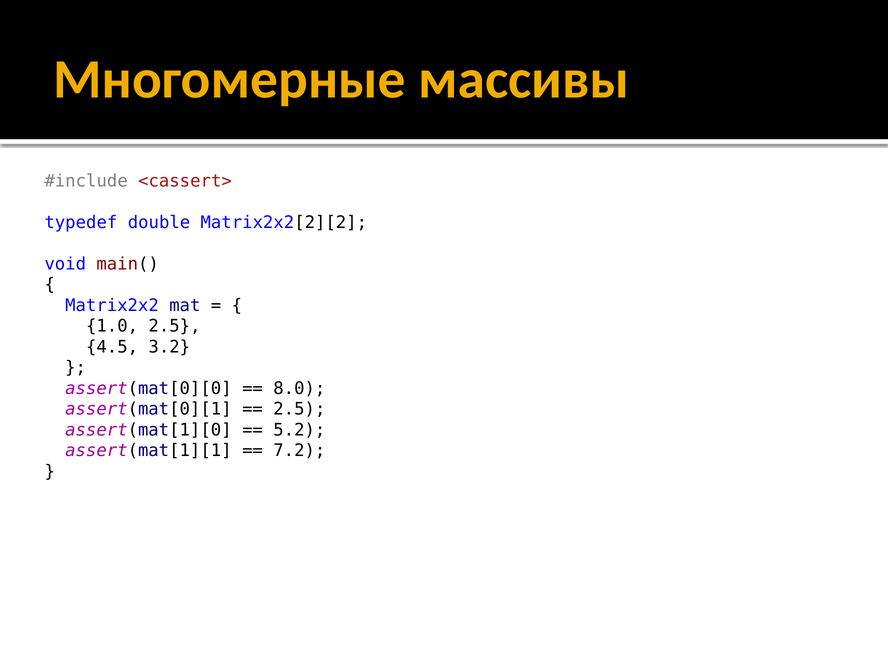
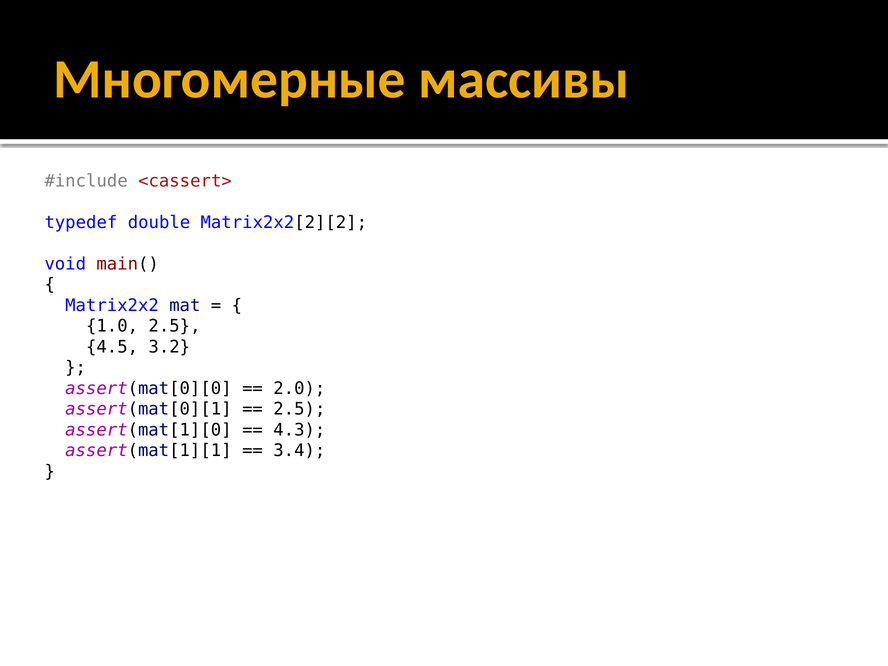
8.0: 8.0 -> 2.0 (299, 388)
5.2: 5.2 -> 4.3 (299, 430)
7.2: 7.2 -> 3.4 (299, 451)
